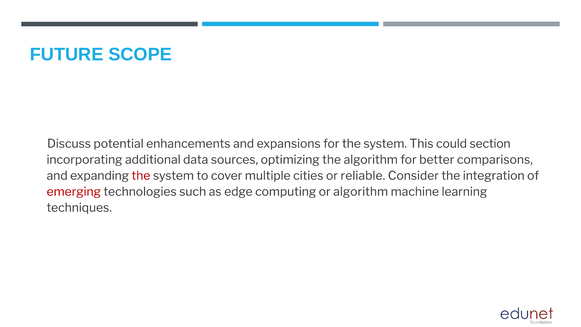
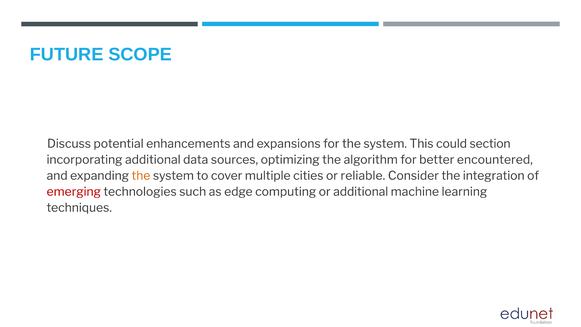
comparisons: comparisons -> encountered (495, 160)
the colour: red -> orange (141, 176)
or algorithm: algorithm -> additional (361, 192)
